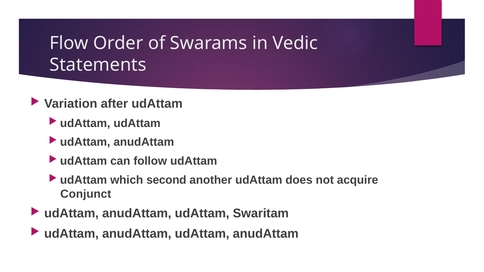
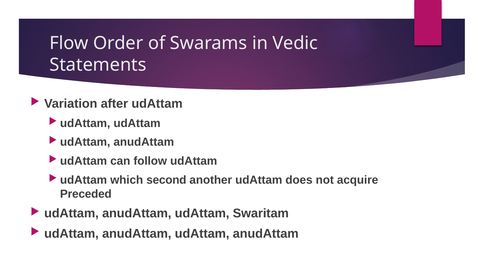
Conjunct: Conjunct -> Preceded (86, 194)
